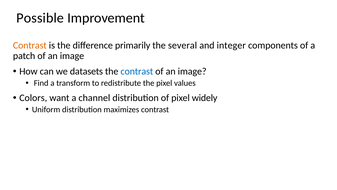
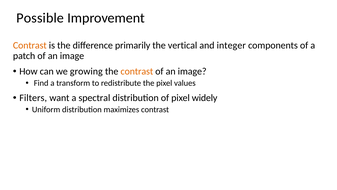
several: several -> vertical (183, 45)
datasets: datasets -> growing (86, 71)
contrast colour: blue -> orange (137, 71)
Colors: Colors -> Filters (33, 98)
channel: channel -> spectral (94, 98)
